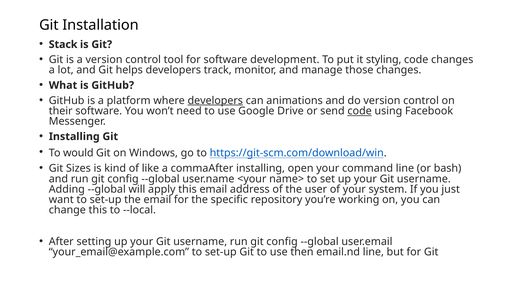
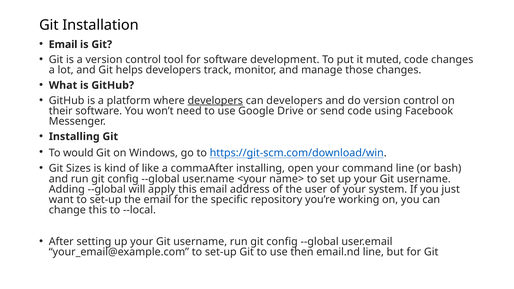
Stack: Stack -> Email (63, 44)
styling: styling -> muted (384, 60)
can animations: animations -> developers (295, 101)
code underline: present -> none (360, 111)
